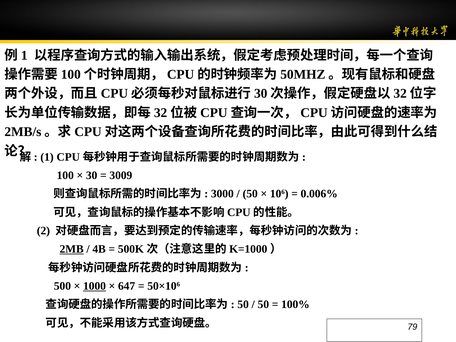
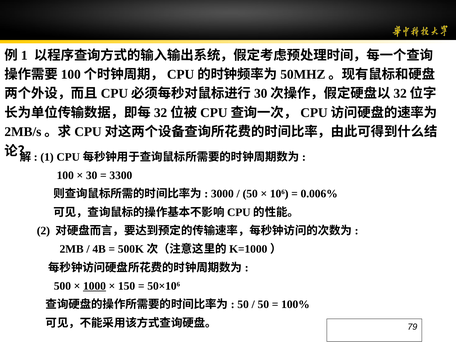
3009: 3009 -> 3300 (121, 175)
2MB underline: present -> none (72, 249)
647: 647 -> 150 (127, 286)
